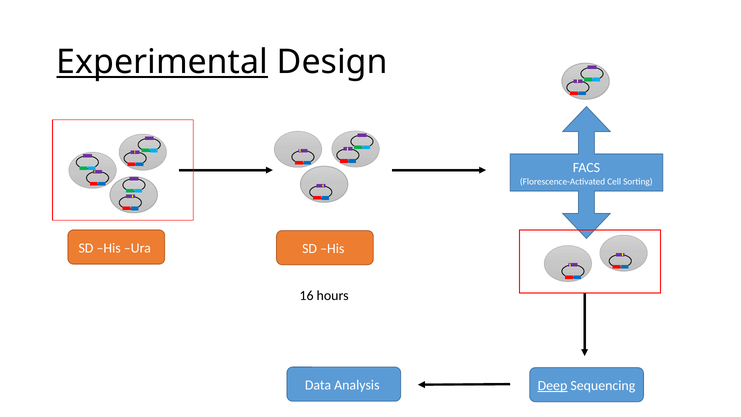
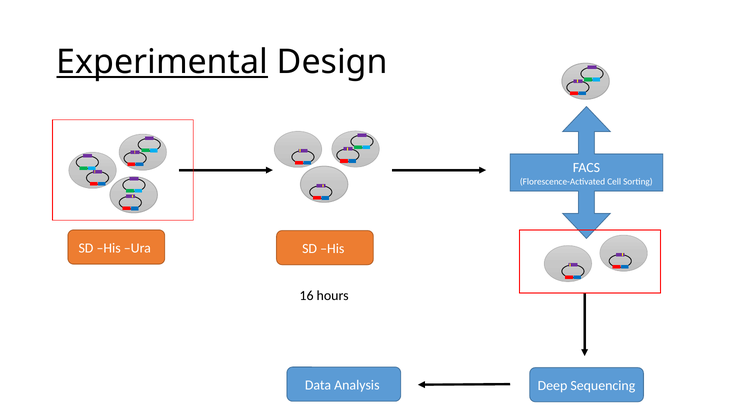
Deep underline: present -> none (552, 385)
